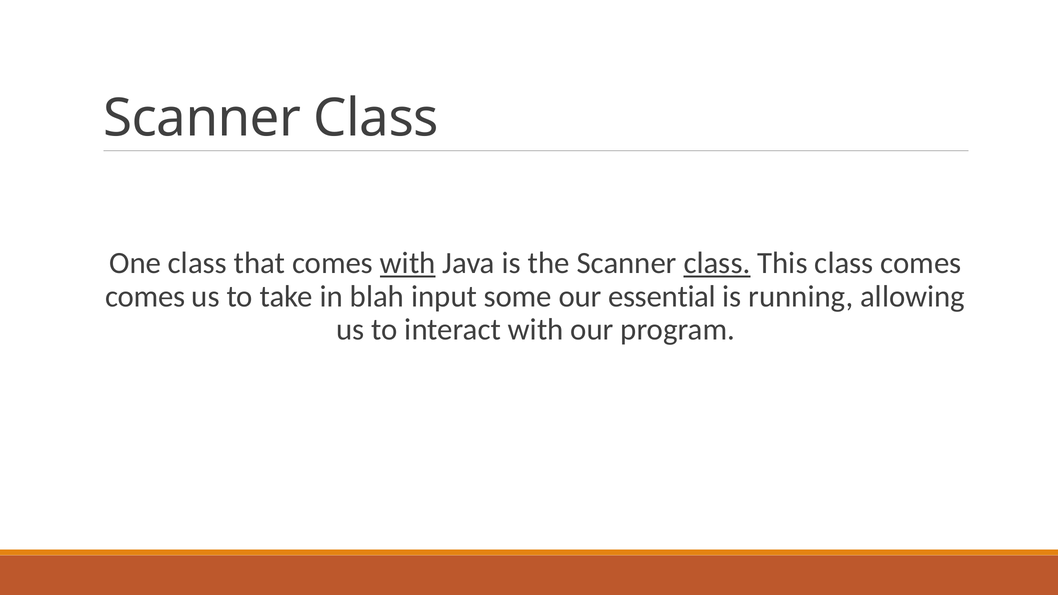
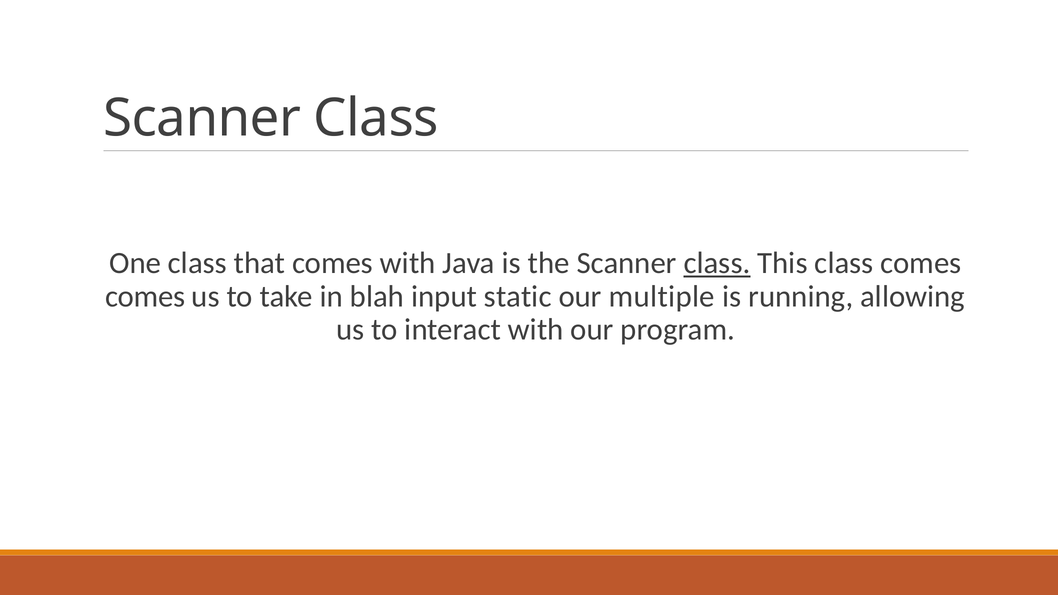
with underline: present -> none (408, 263)
some: some -> static (518, 297)
essential: essential -> multiple (662, 297)
